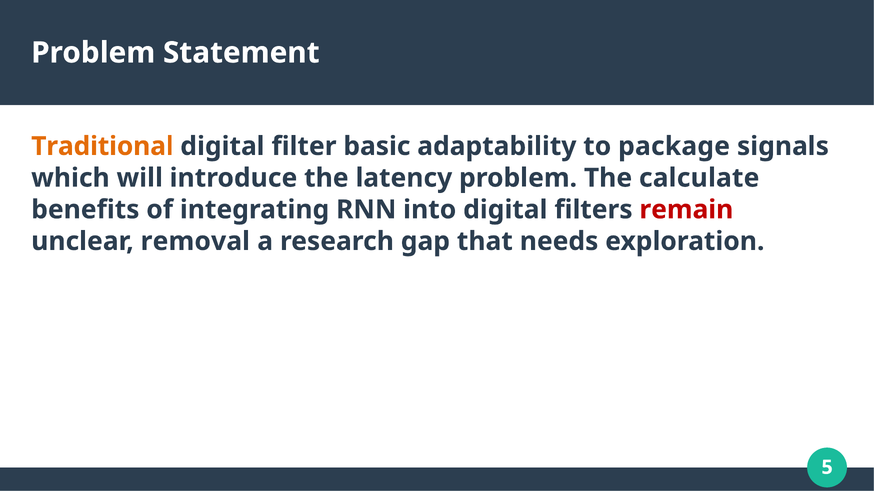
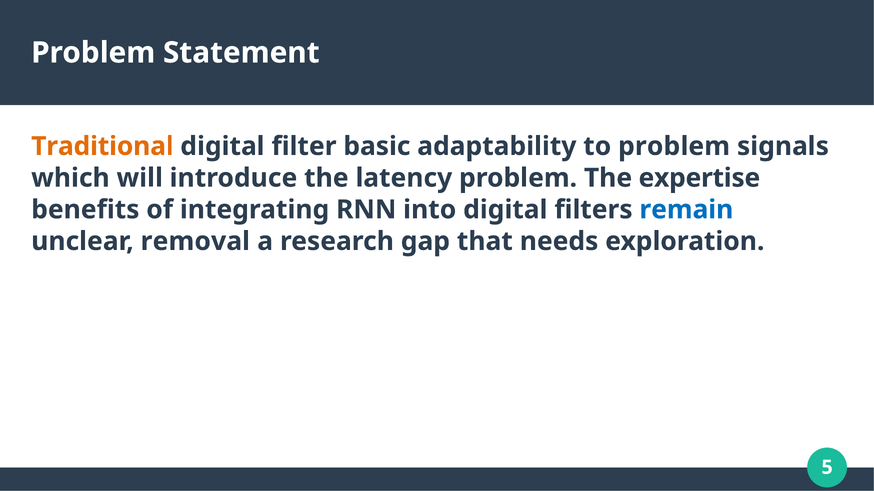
to package: package -> problem (674, 146)
calculate: calculate -> expertise (699, 178)
remain colour: red -> blue (686, 210)
